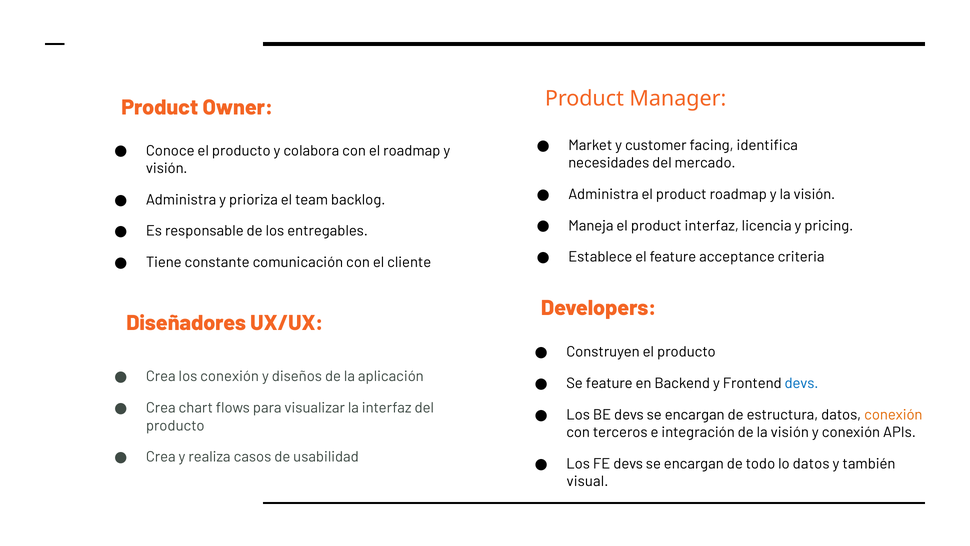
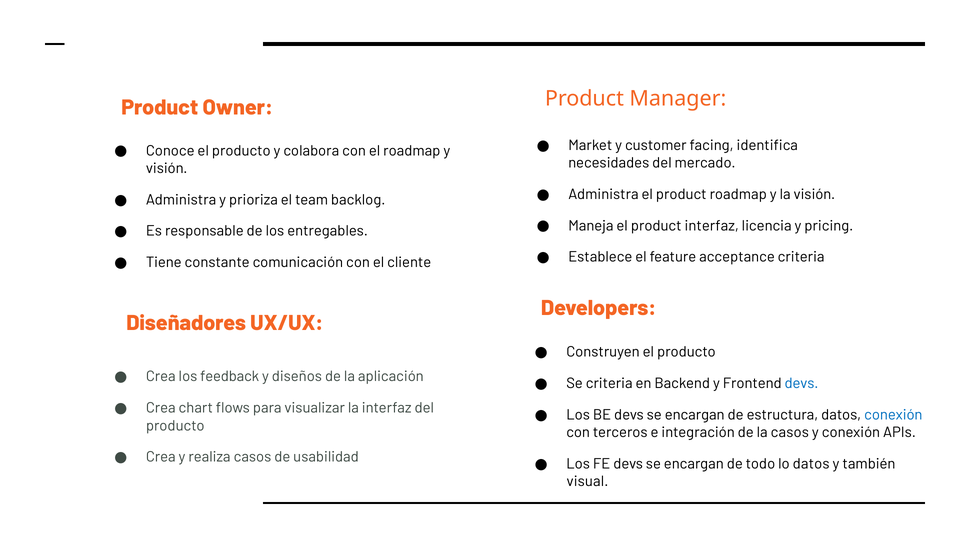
los conexión: conexión -> feedback (230, 376)
Se feature: feature -> criteria (609, 383)
conexión colour: orange -> blue (893, 414)
de la visión: visión -> casos (790, 432)
